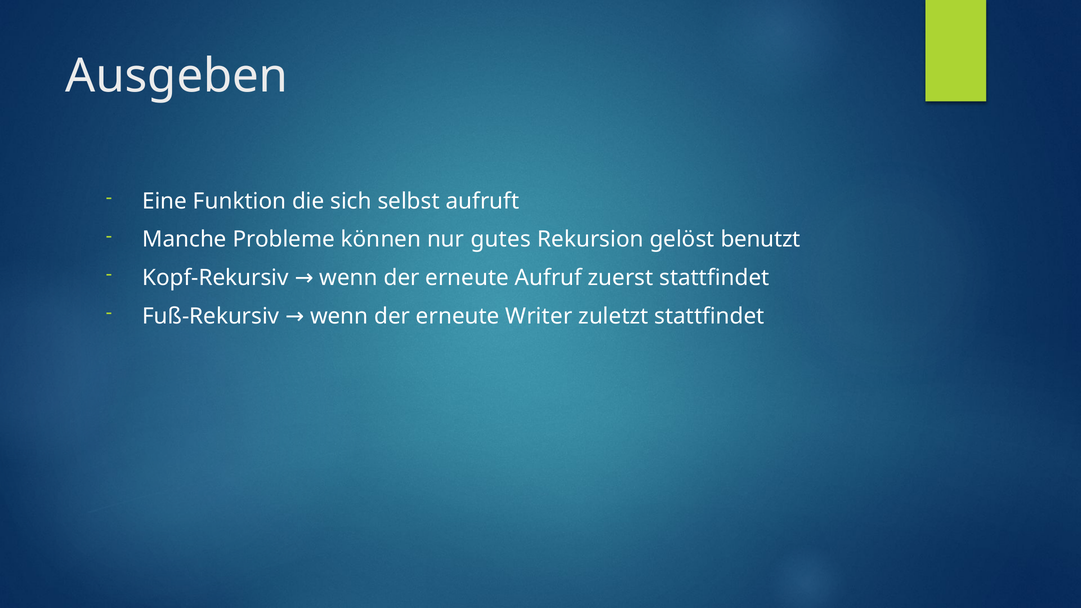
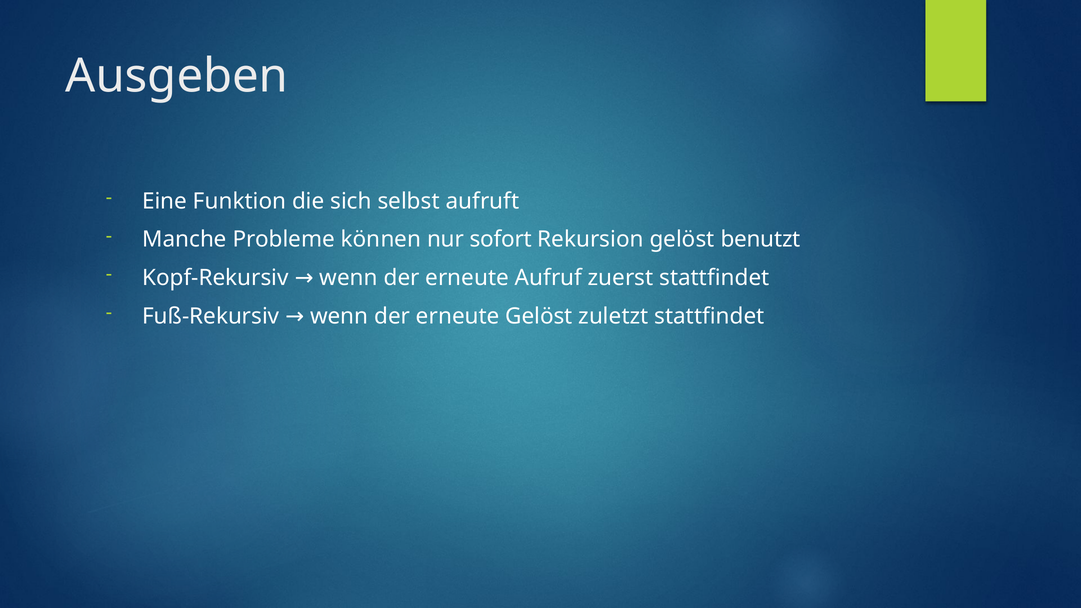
gutes: gutes -> sofort (501, 239)
erneute Writer: Writer -> Gelöst (539, 316)
